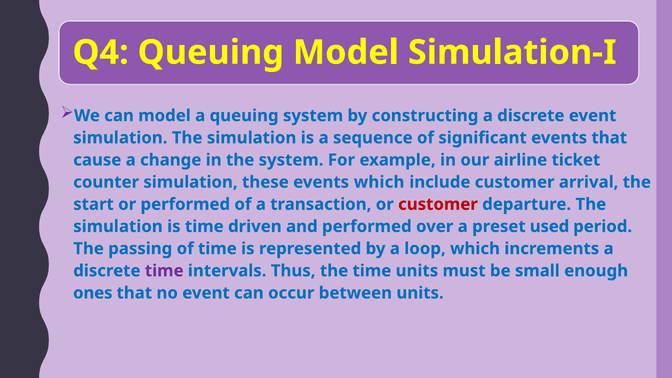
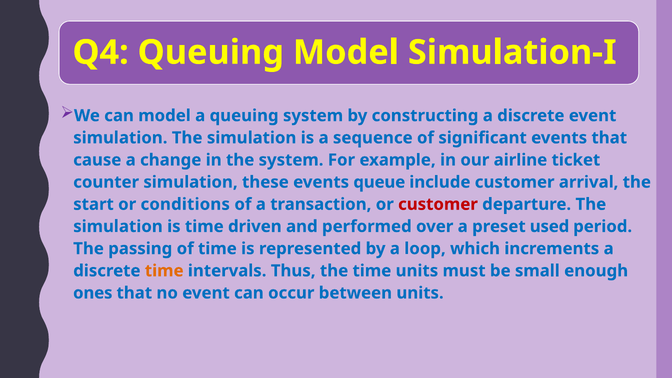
events which: which -> queue (379, 182)
or performed: performed -> conditions (185, 204)
time colour: purple -> orange (164, 271)
